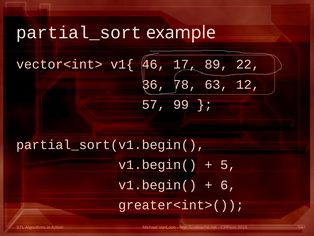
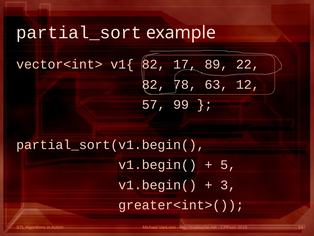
v1{ 46: 46 -> 82 (154, 64)
36: 36 -> 82 (154, 84)
6: 6 -> 3 (228, 185)
